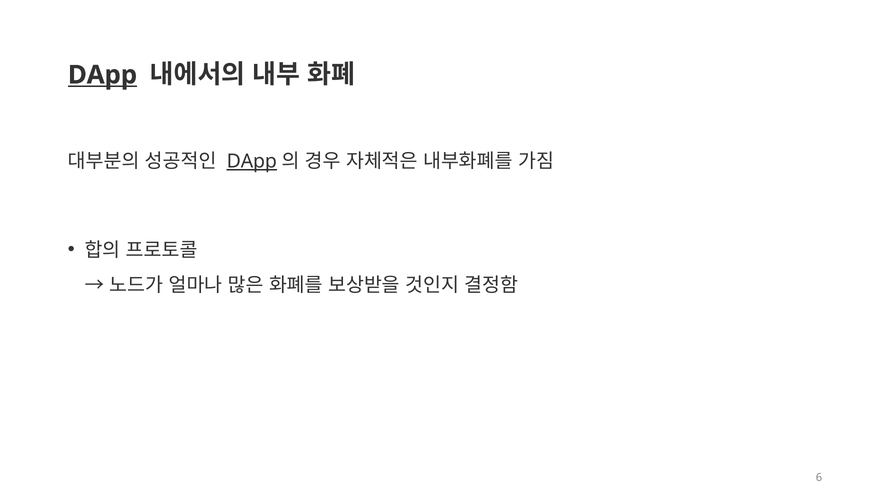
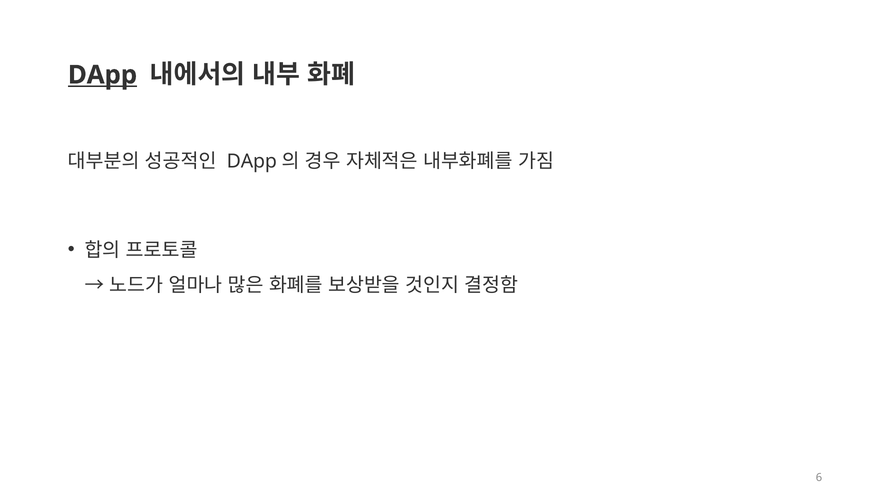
DApp underline: present -> none (252, 161)
